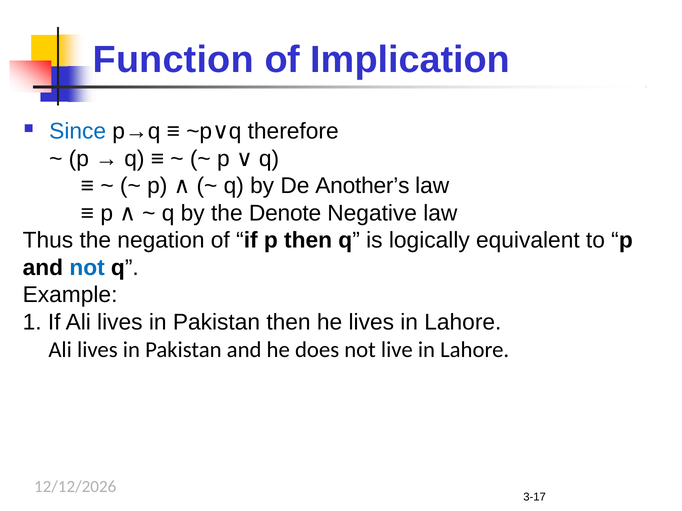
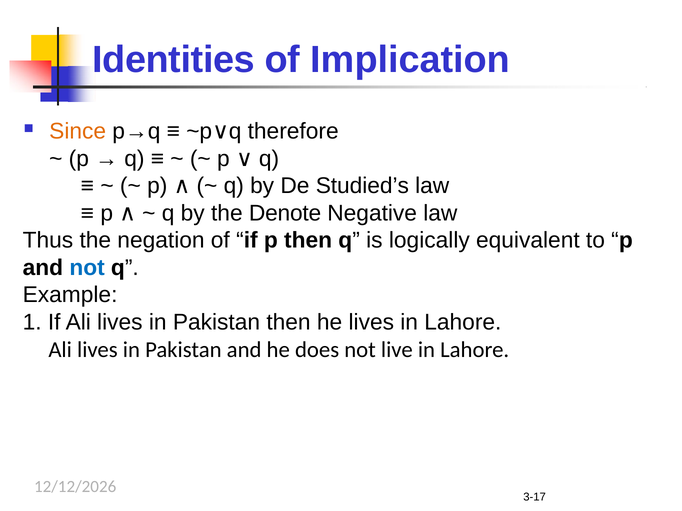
Function: Function -> Identities (174, 60)
Since colour: blue -> orange (78, 132)
Another’s: Another’s -> Studied’s (362, 186)
